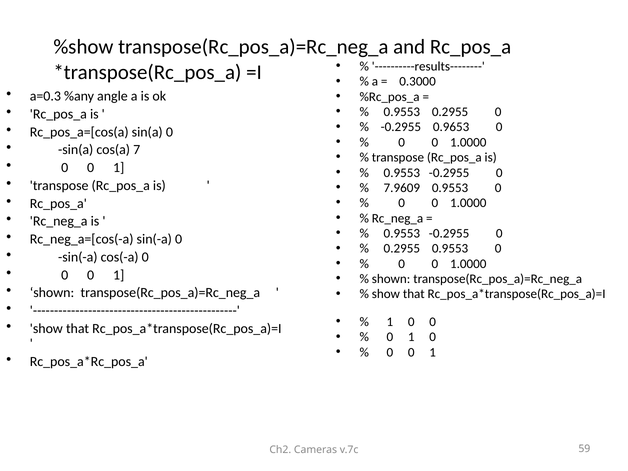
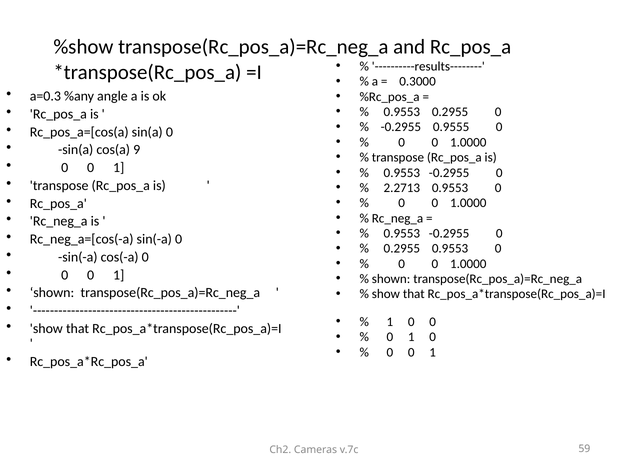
0.9653: 0.9653 -> 0.9555 (451, 127)
7: 7 -> 9 (137, 150)
7.9609: 7.9609 -> 2.2713 (402, 188)
